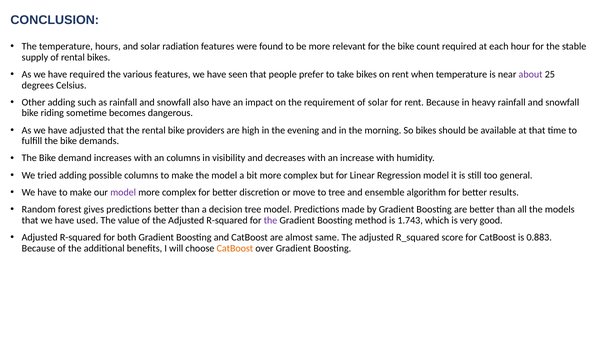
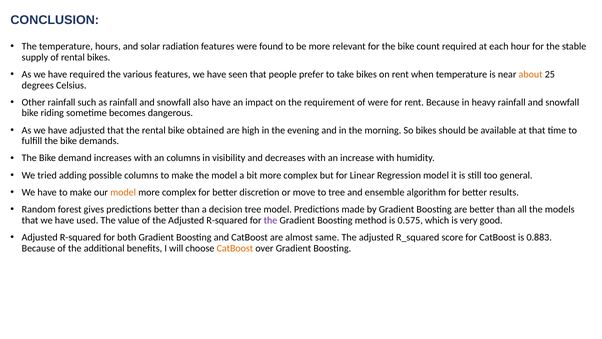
about colour: purple -> orange (531, 74)
Other adding: adding -> rainfall (62, 102)
of solar: solar -> were (378, 102)
providers: providers -> obtained (206, 130)
model colour: purple -> orange (123, 192)
1.743: 1.743 -> 0.575 (410, 220)
